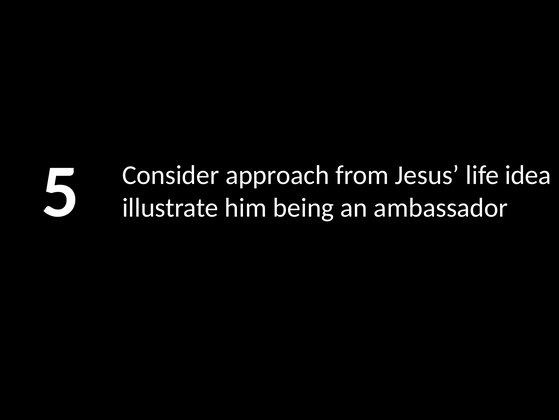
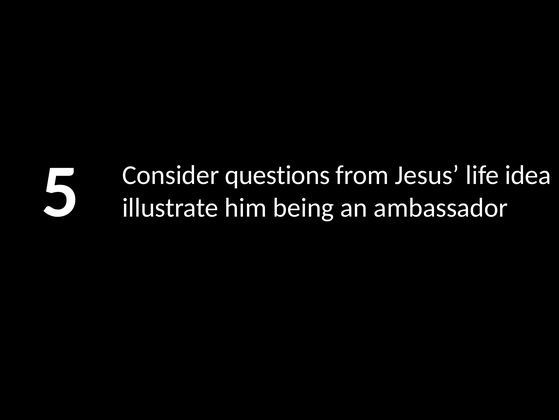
approach: approach -> questions (277, 175)
